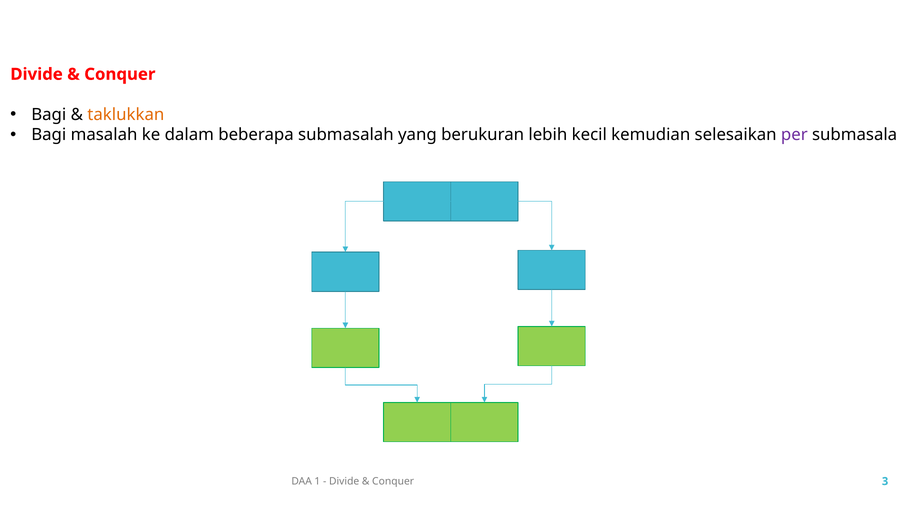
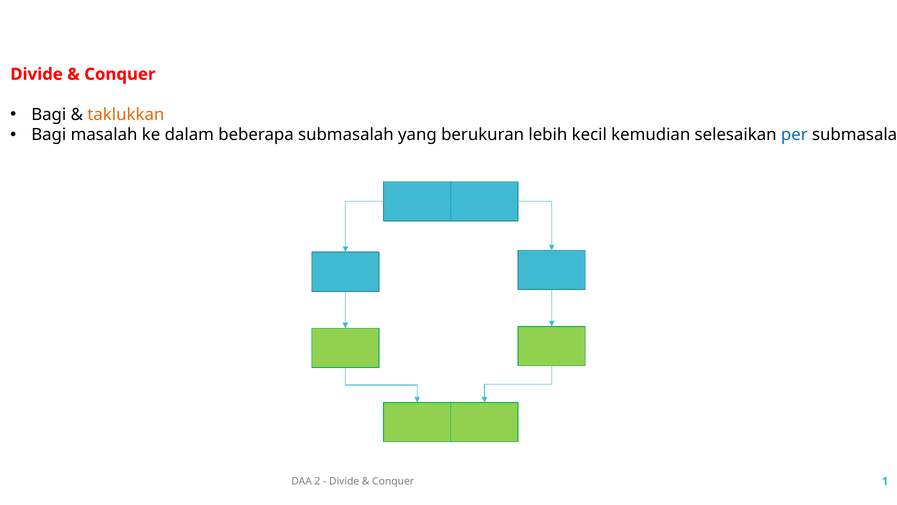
per colour: purple -> blue (794, 135)
1: 1 -> 2 (317, 481)
3: 3 -> 1 (885, 481)
